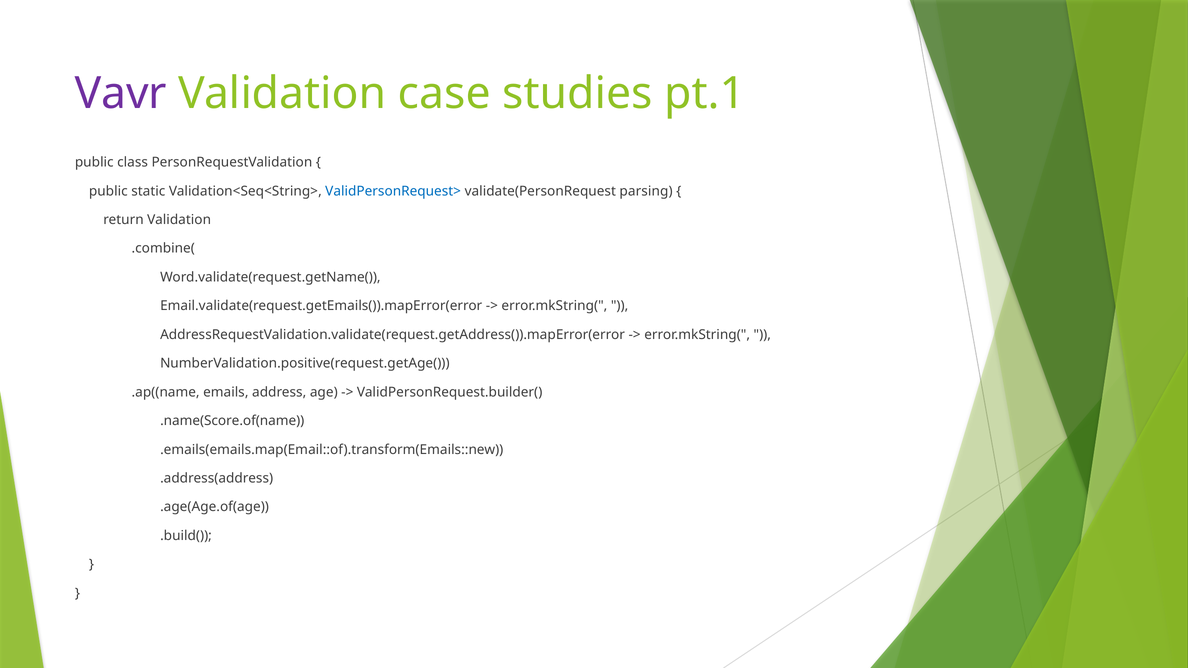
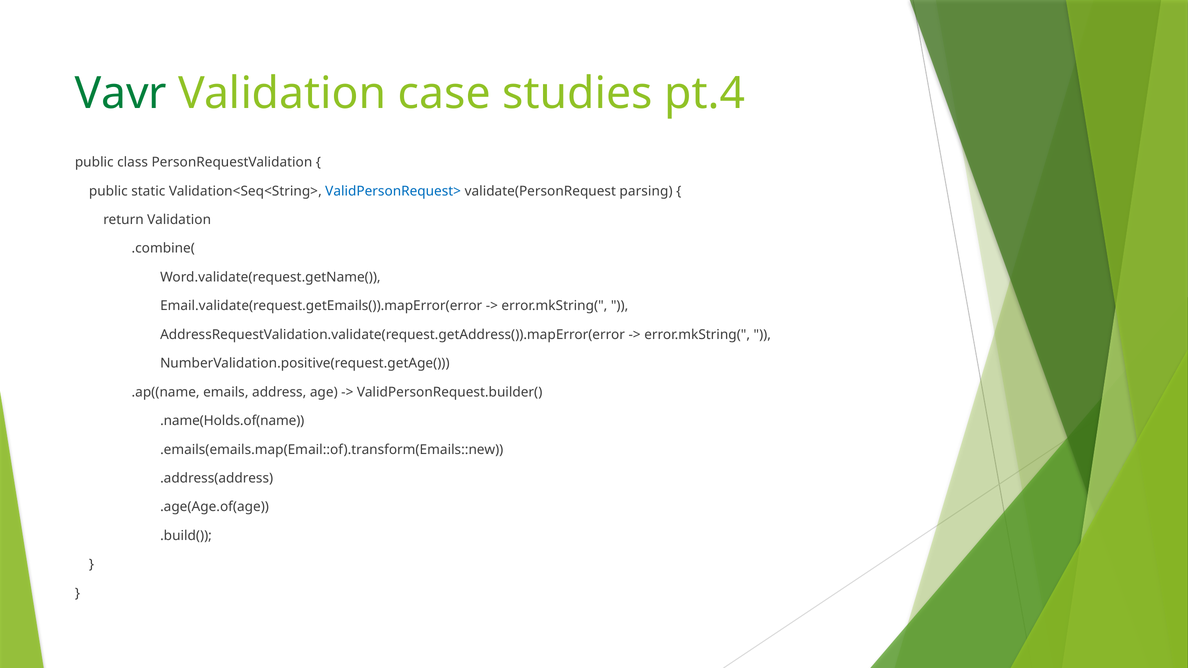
Vavr colour: purple -> green (121, 94)
pt.1: pt.1 -> pt.4 (705, 94)
.name(Score.of(name: .name(Score.of(name -> .name(Holds.of(name (232, 421)
